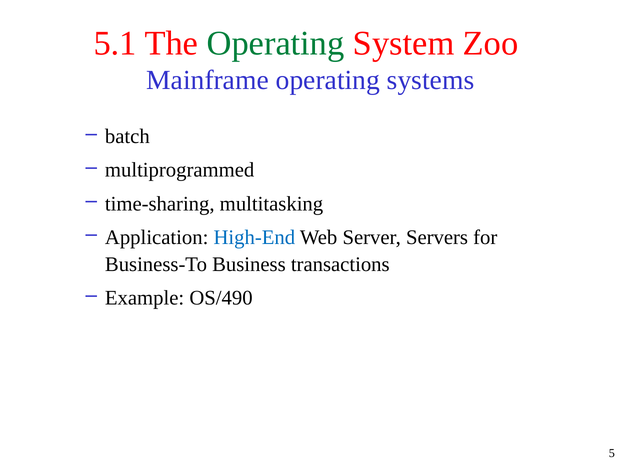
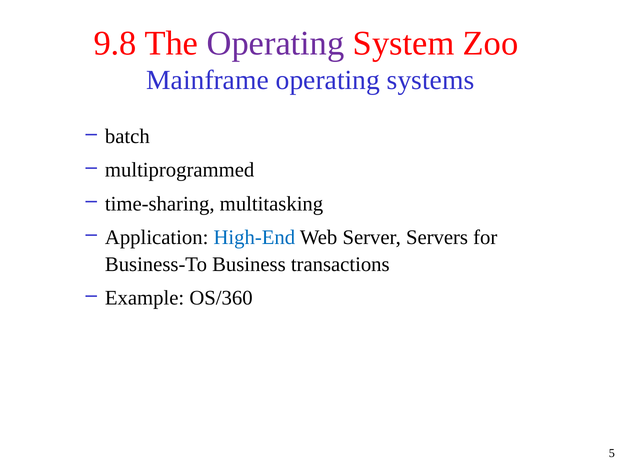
5.1: 5.1 -> 9.8 (115, 43)
Operating colour: green -> purple (276, 43)
OS/490: OS/490 -> OS/360 (221, 298)
